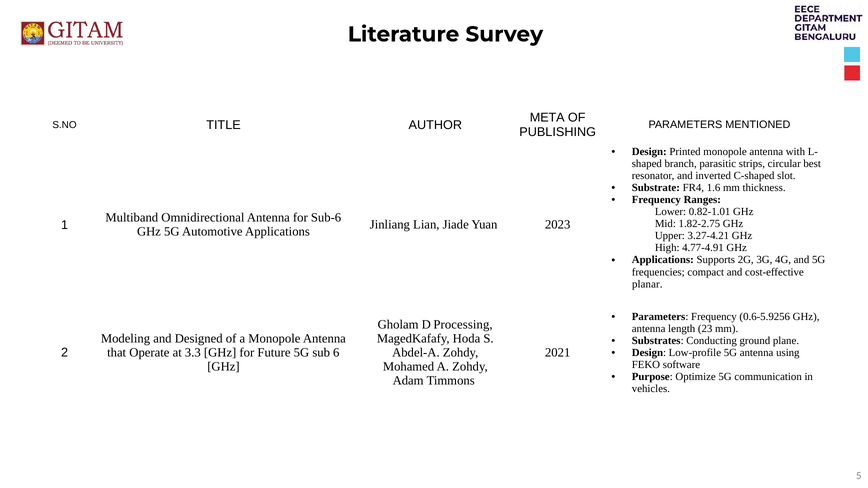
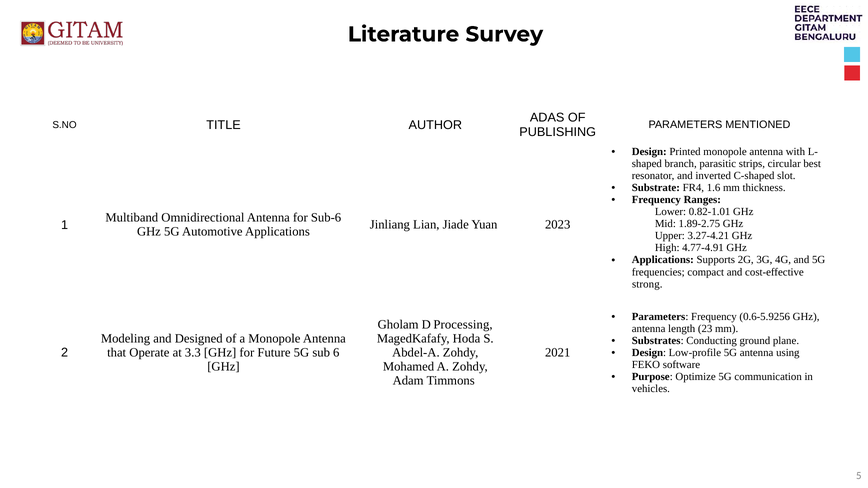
META: META -> ADAS (547, 118)
1.82-2.75: 1.82-2.75 -> 1.89-2.75 (699, 224)
planar: planar -> strong (647, 284)
